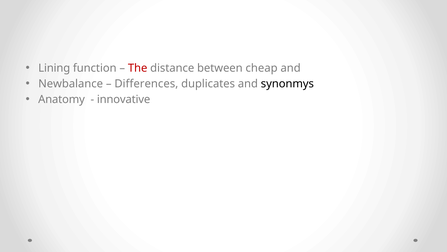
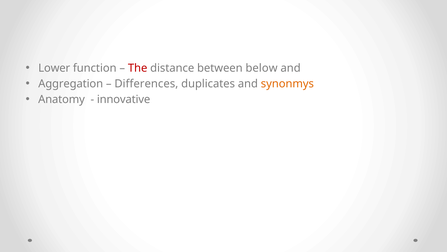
Lining: Lining -> Lower (54, 68)
cheap: cheap -> below (262, 68)
Newbalance: Newbalance -> Aggregation (71, 83)
synonmys colour: black -> orange (287, 83)
